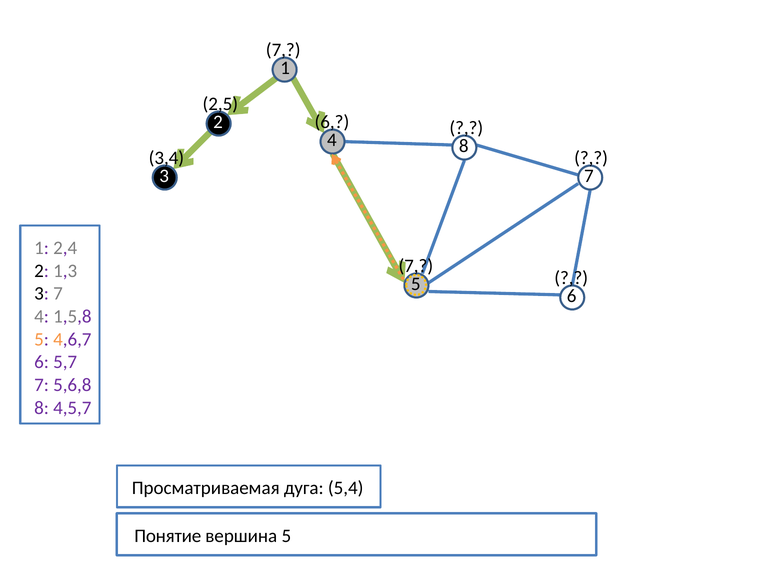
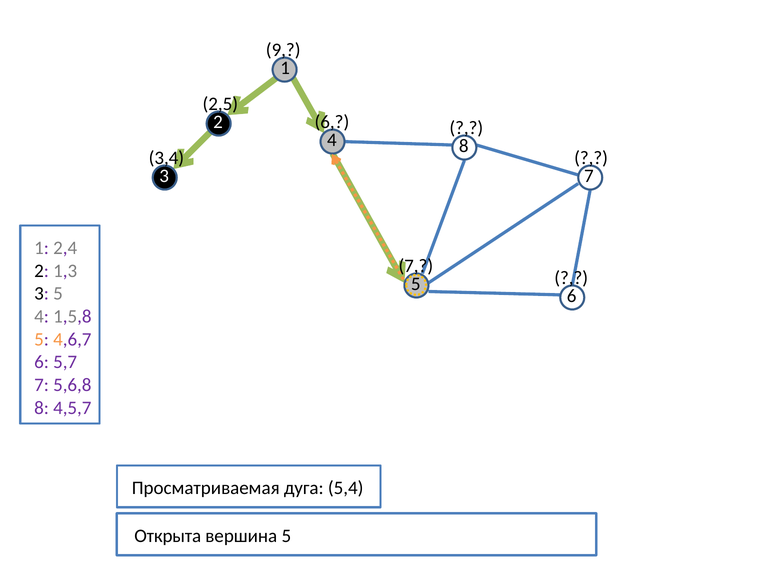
7: 7 -> 9 (283, 50)
3 7: 7 -> 5 (58, 294)
Понятие: Понятие -> Открыта (168, 536)
